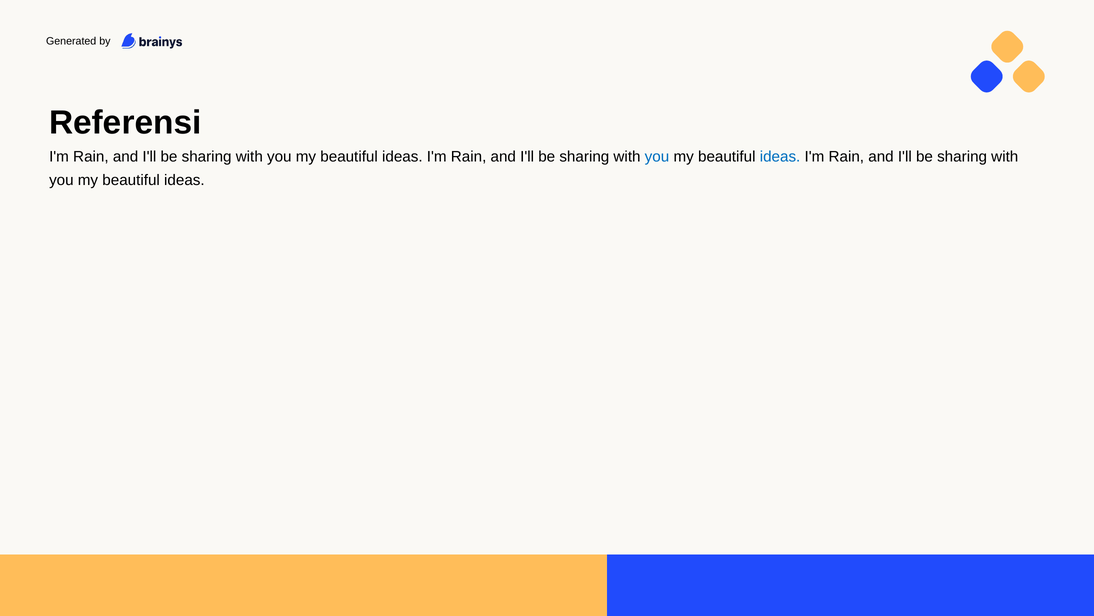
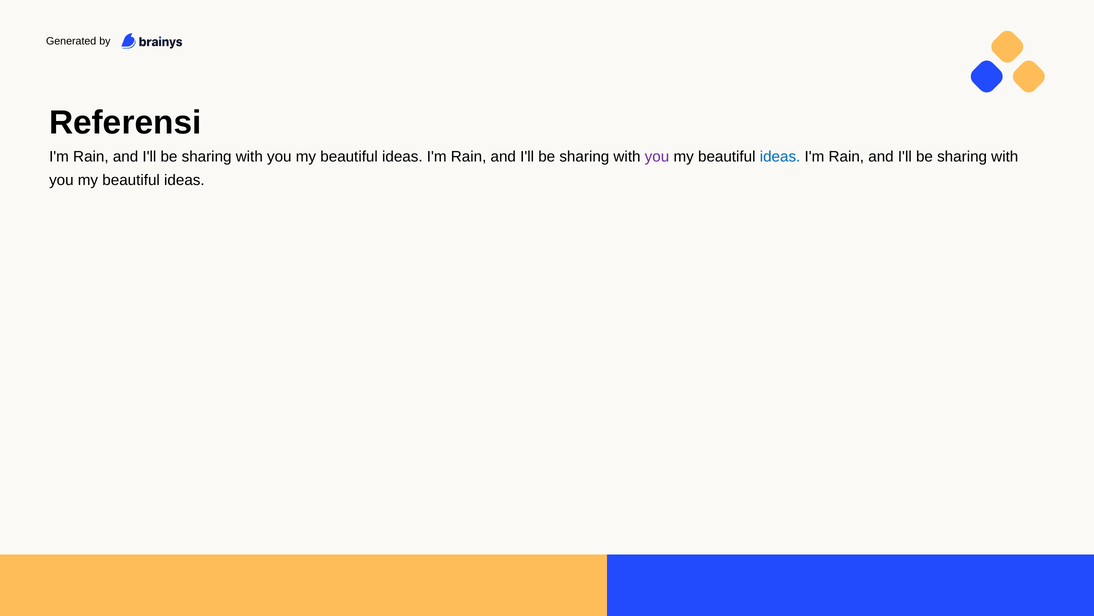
you colour: blue -> purple (657, 157)
